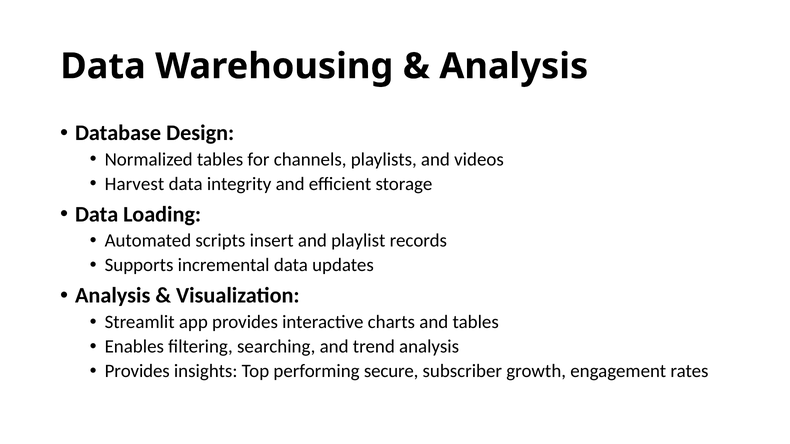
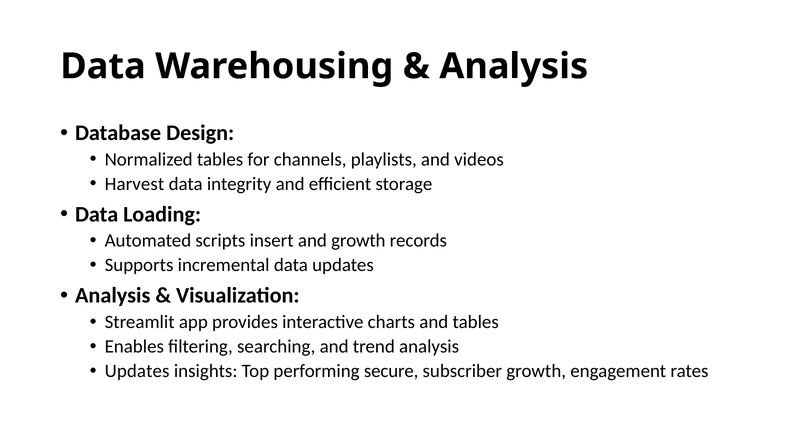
and playlist: playlist -> growth (358, 241)
Provides: Provides -> Updates (137, 371)
